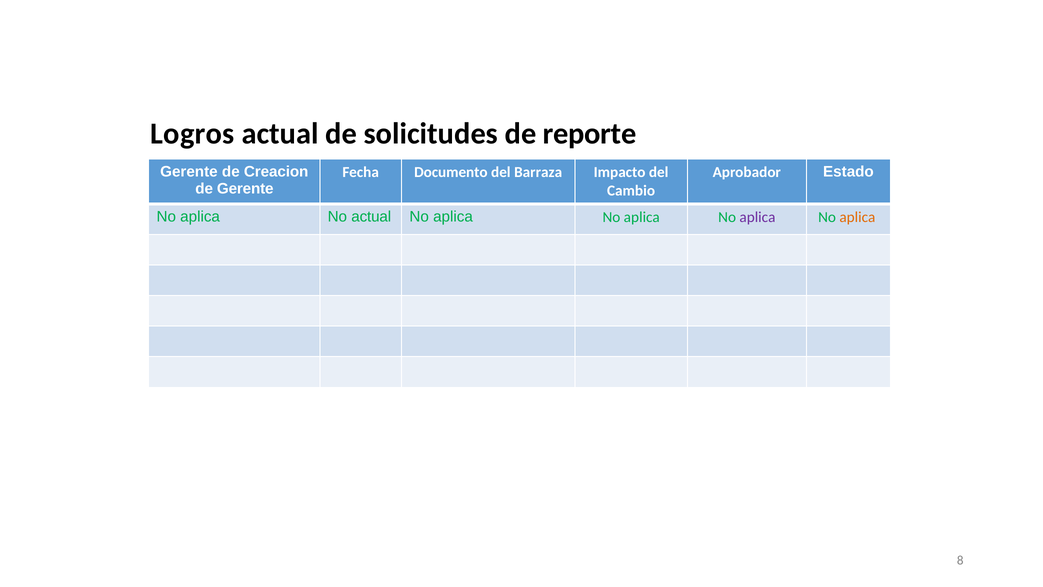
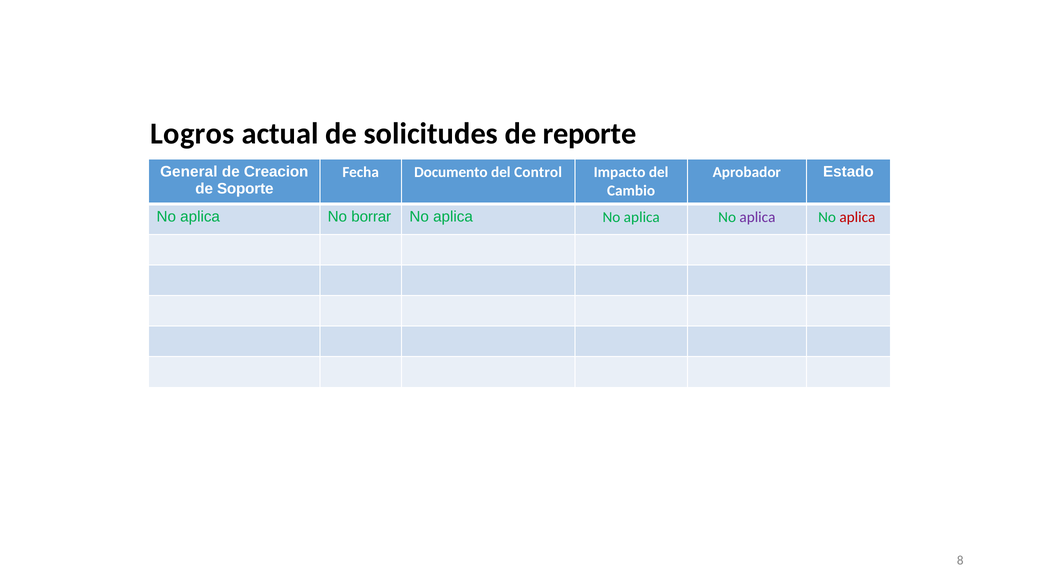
Gerente: Gerente -> General (189, 172)
Barraza: Barraza -> Control (538, 172)
de Gerente: Gerente -> Soporte (245, 189)
No actual: actual -> borrar (371, 216)
aplica colour: orange -> red (857, 217)
